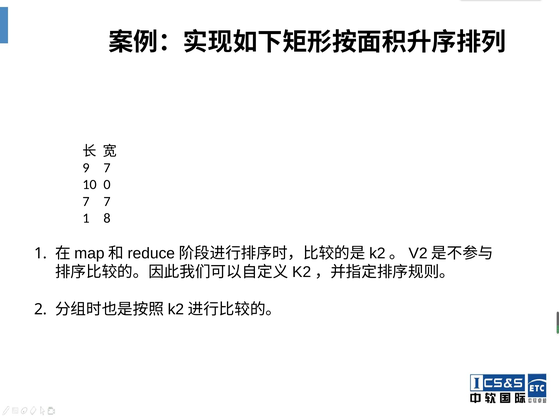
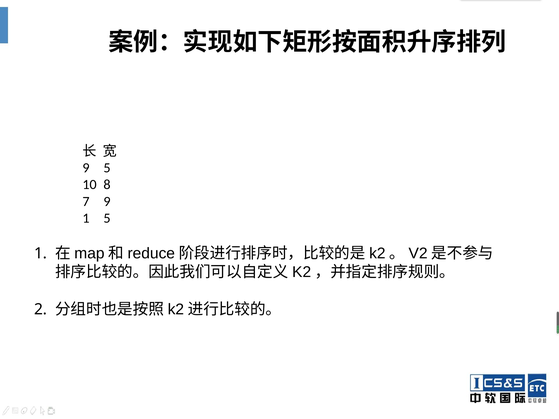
9 7: 7 -> 5 (107, 168)
0: 0 -> 8 (107, 185)
7: 7 -> 9 (107, 202)
1 8: 8 -> 5 (107, 218)
